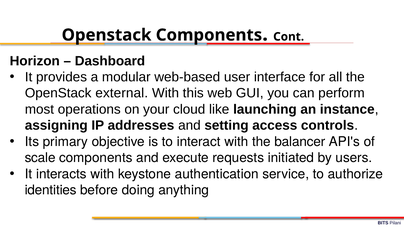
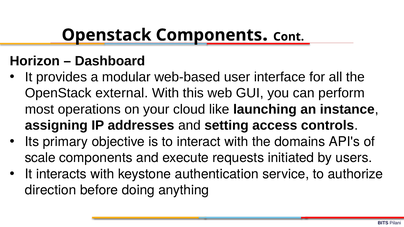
balancer: balancer -> domains (300, 142)
identities: identities -> direction (51, 190)
